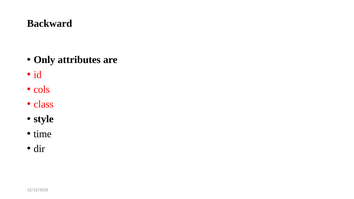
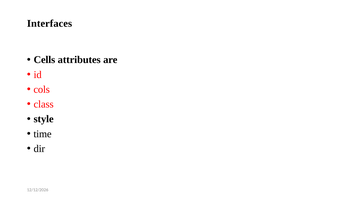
Backward: Backward -> Interfaces (50, 24)
Only: Only -> Cells (44, 60)
